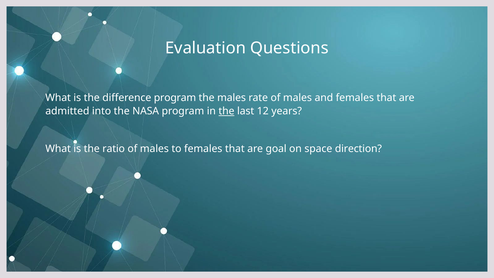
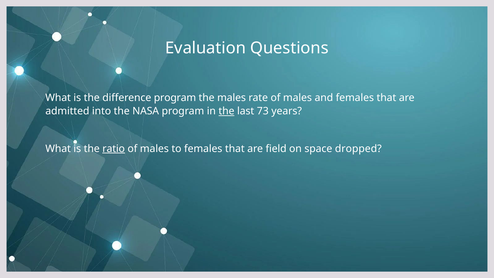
12: 12 -> 73 (263, 111)
ratio underline: none -> present (114, 149)
goal: goal -> field (276, 149)
direction: direction -> dropped (358, 149)
